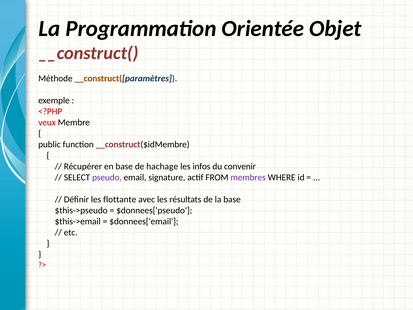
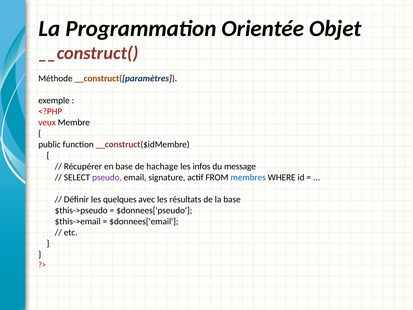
convenir: convenir -> message (240, 166)
membres colour: purple -> blue (248, 177)
flottante: flottante -> quelques (120, 199)
